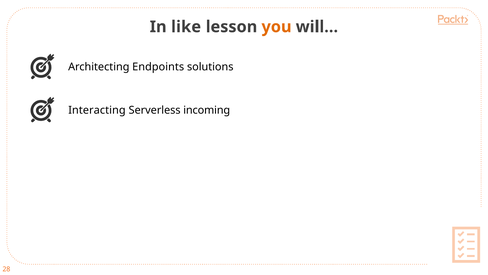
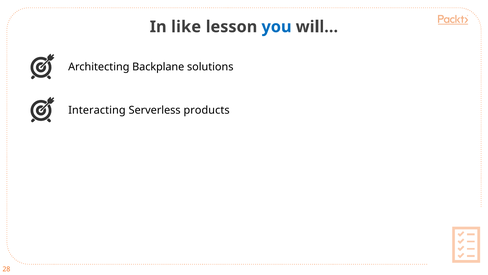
you colour: orange -> blue (277, 27)
Endpoints: Endpoints -> Backplane (158, 67)
incoming: incoming -> products (207, 110)
